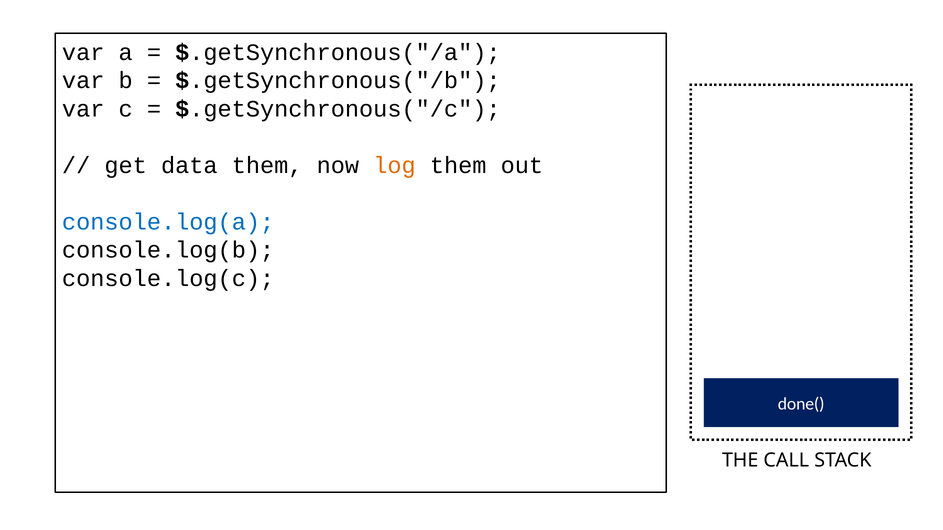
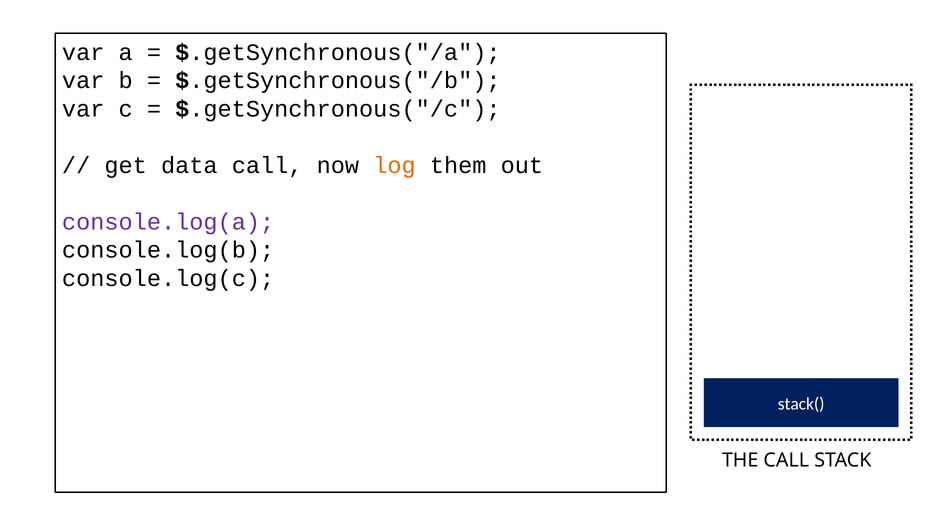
data them: them -> call (267, 165)
console.log(a colour: blue -> purple (168, 222)
done(: done( -> stack( (801, 404)
